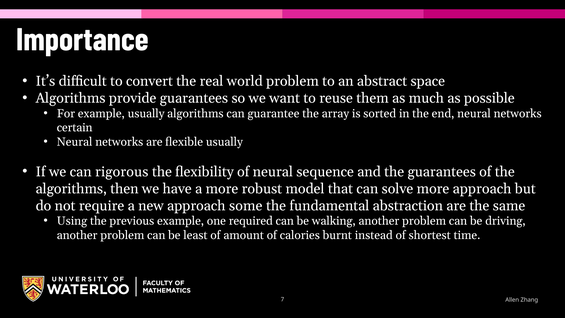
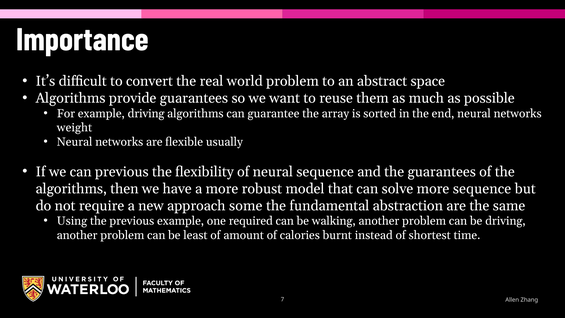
example usually: usually -> driving (146, 114)
certain: certain -> weight (75, 128)
can rigorous: rigorous -> previous (122, 172)
more approach: approach -> sequence (482, 189)
